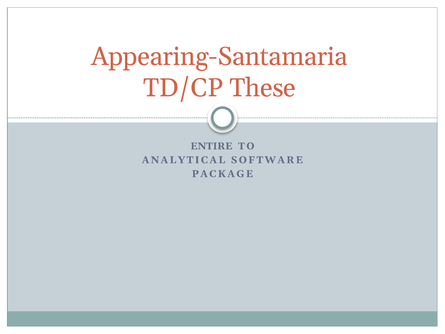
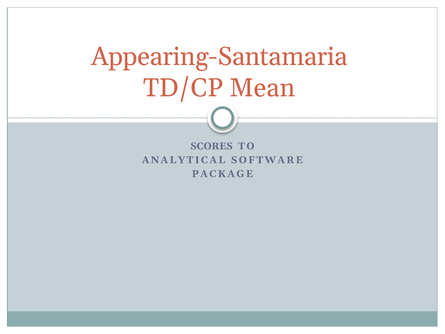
These: These -> Mean (262, 88)
ENTIRE: ENTIRE -> SCORES (212, 146)
